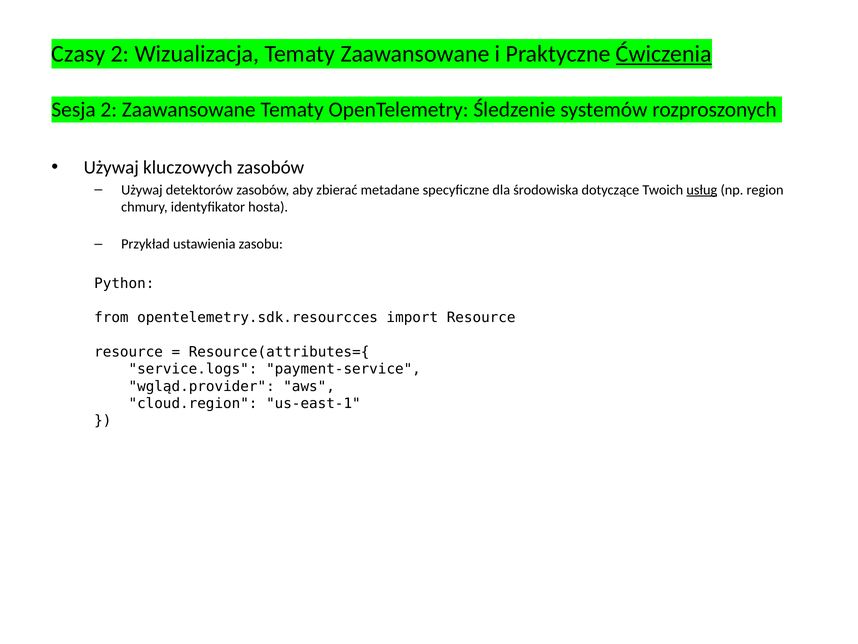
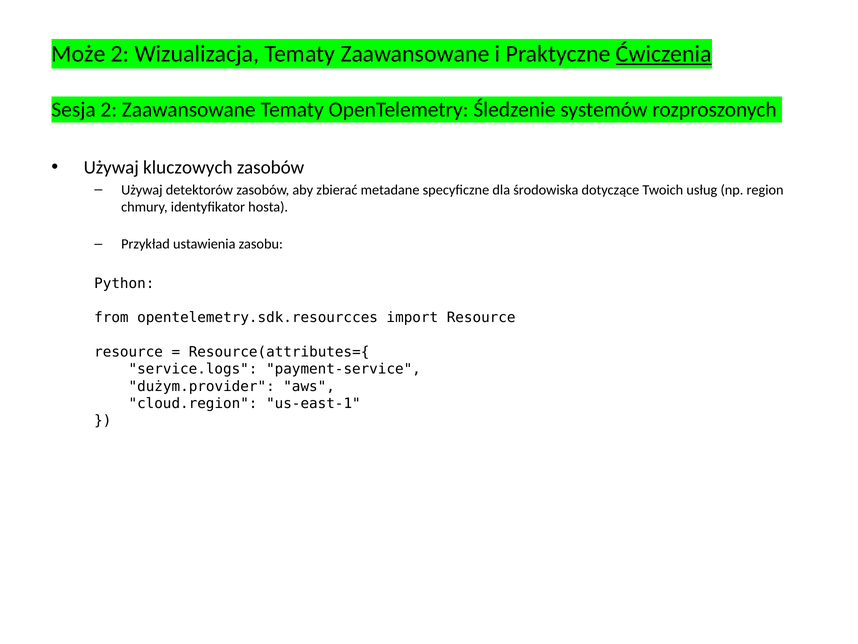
Czasy: Czasy -> Może (78, 54)
usług underline: present -> none (702, 190)
wgląd.provider: wgląd.provider -> dużym.provider (202, 386)
